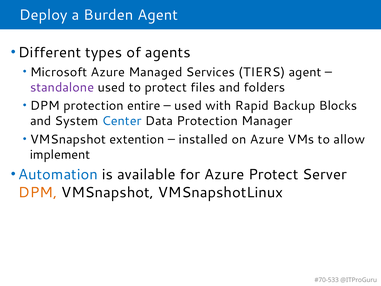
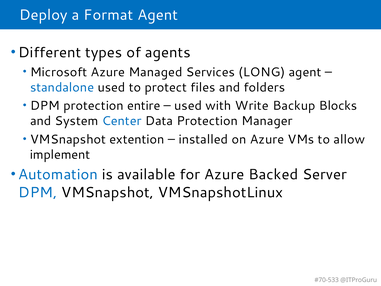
Burden: Burden -> Format (108, 15)
TIERS: TIERS -> LONG (262, 72)
standalone colour: purple -> blue (62, 87)
Rapid: Rapid -> Write (252, 106)
Azure Protect: Protect -> Backed (273, 174)
DPM colour: orange -> blue (38, 192)
